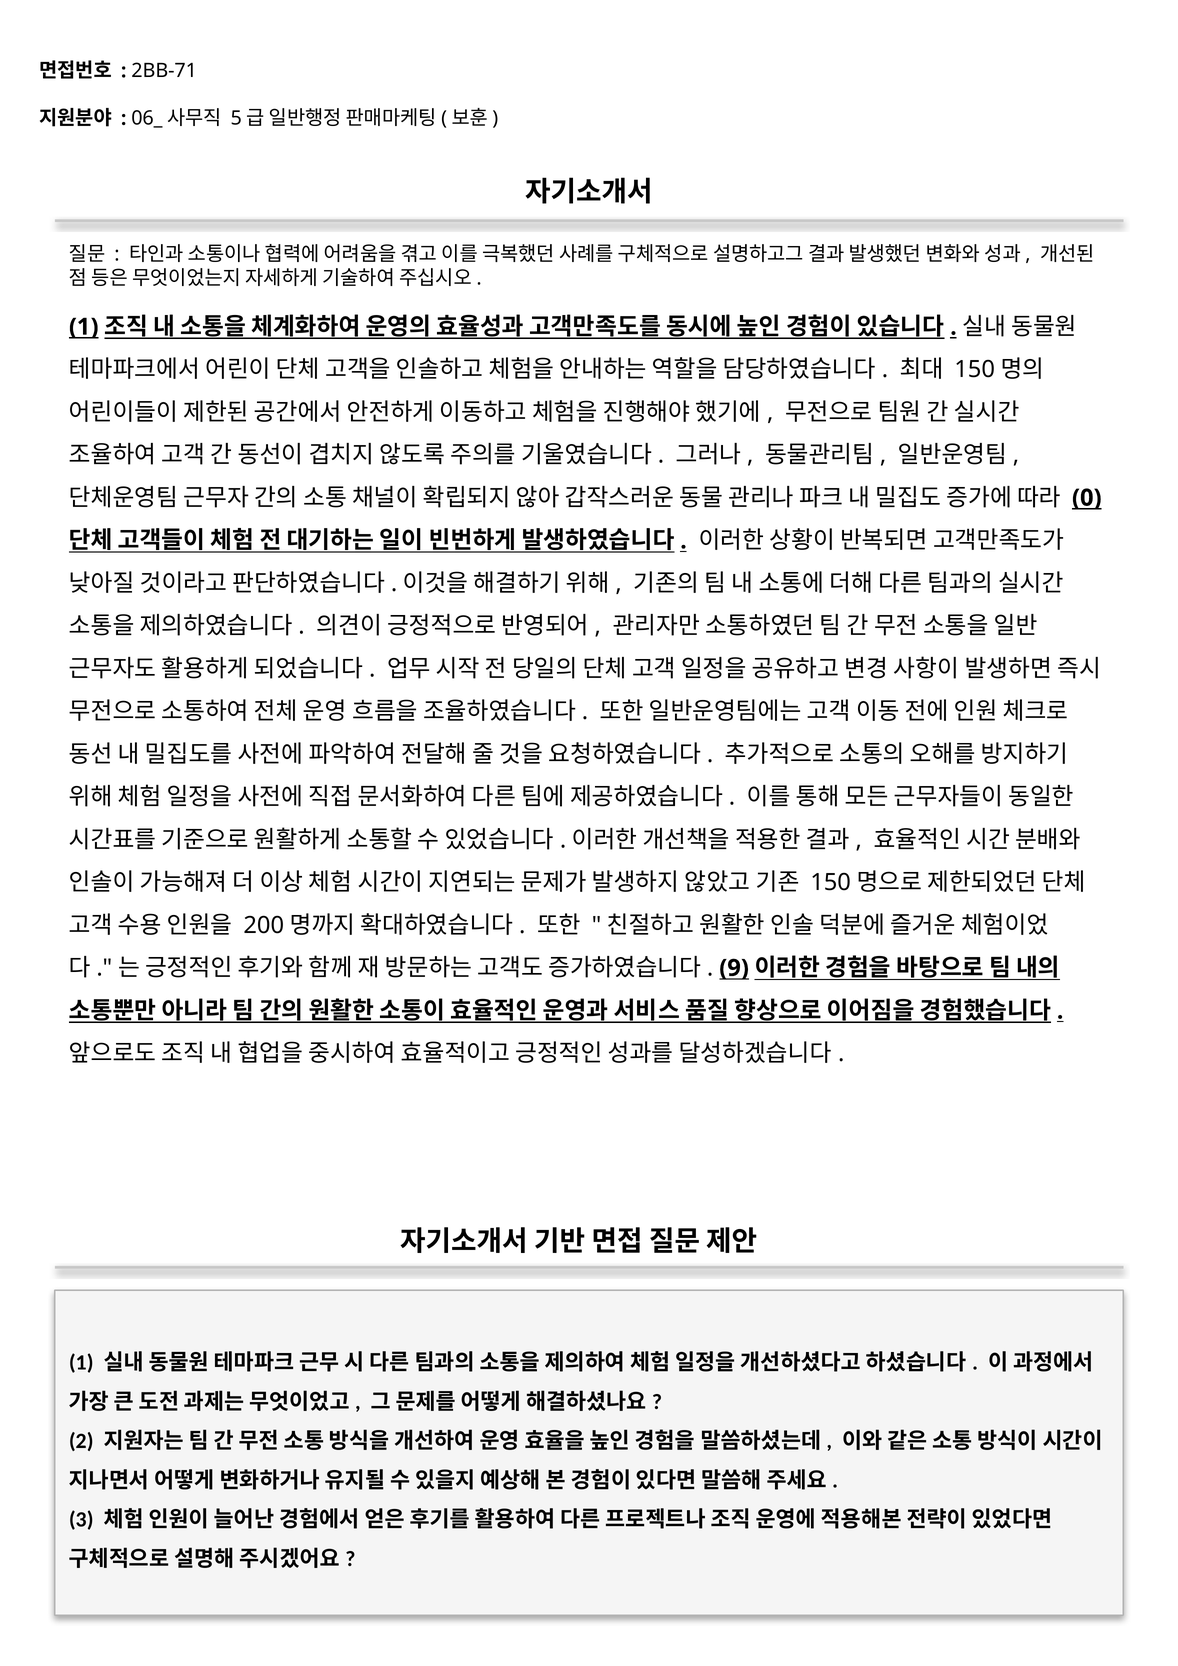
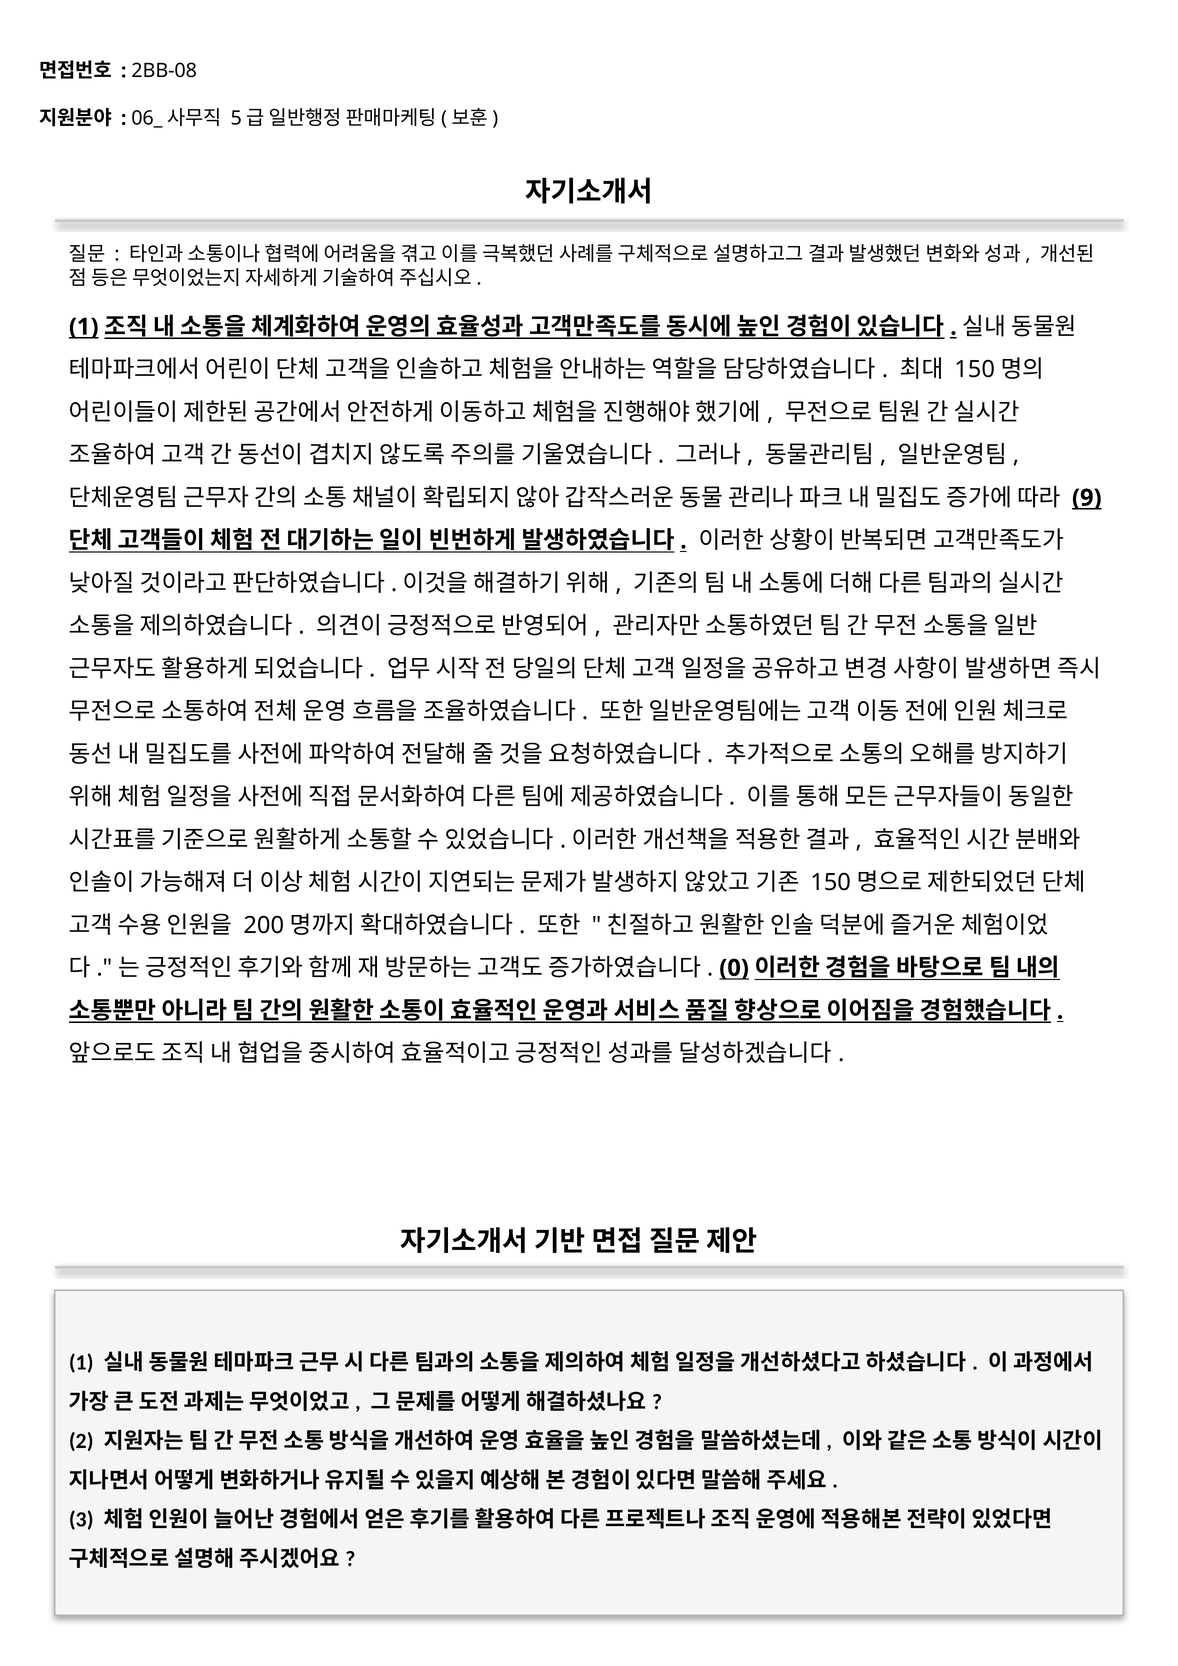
2BB-71: 2BB-71 -> 2BB-08 (164, 71)
0: 0 -> 9 (1087, 498)
9: 9 -> 0 (734, 968)
